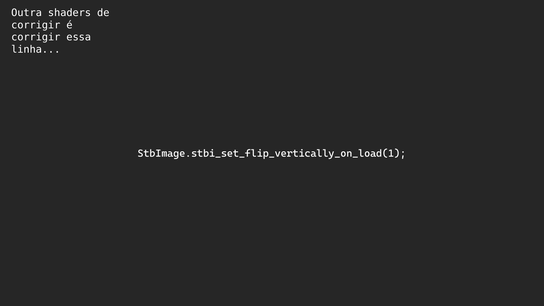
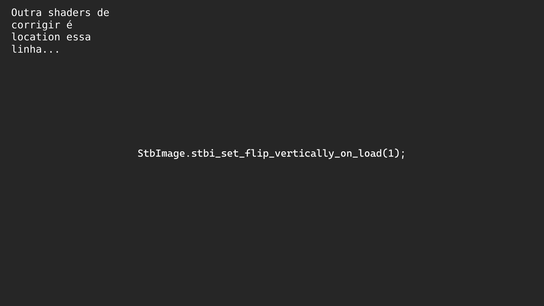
corrigir: corrigir -> location (36, 37)
